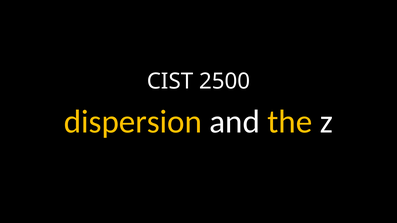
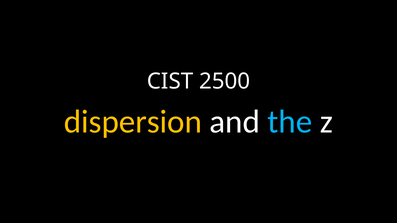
the colour: yellow -> light blue (290, 122)
